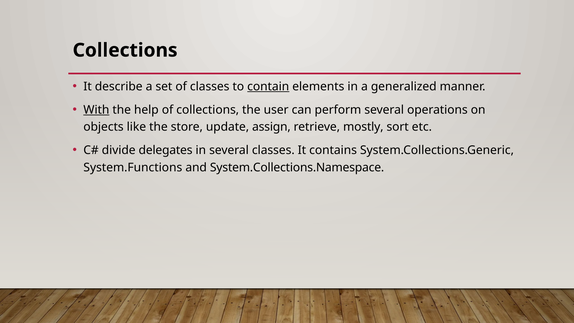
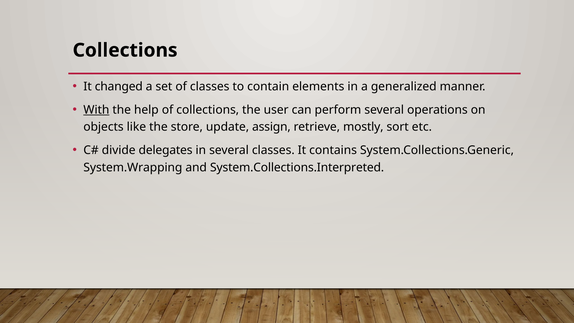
describe: describe -> changed (119, 87)
contain underline: present -> none (268, 87)
System.Functions: System.Functions -> System.Wrapping (133, 167)
System.Collections.Namespace: System.Collections.Namespace -> System.Collections.Interpreted (297, 167)
